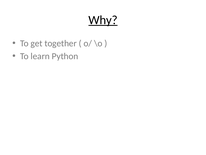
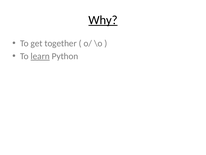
learn underline: none -> present (40, 56)
